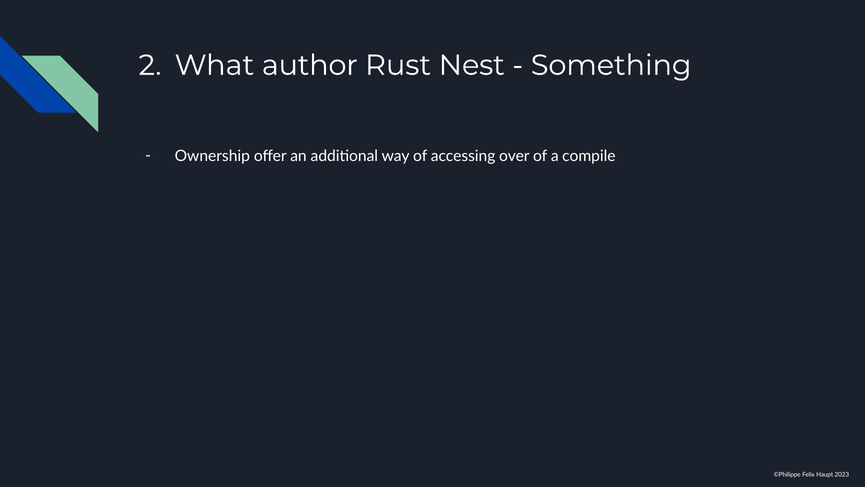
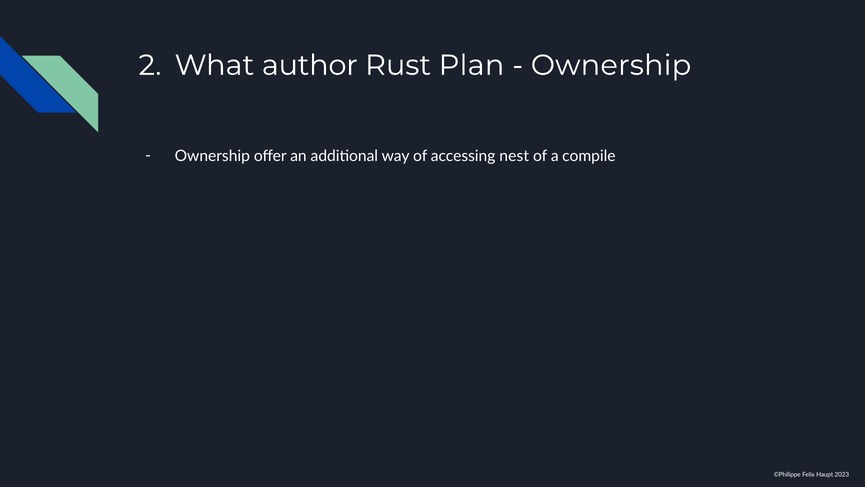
Nest: Nest -> Plan (472, 65)
Something: Something -> Ownership (611, 65)
over: over -> nest (514, 156)
